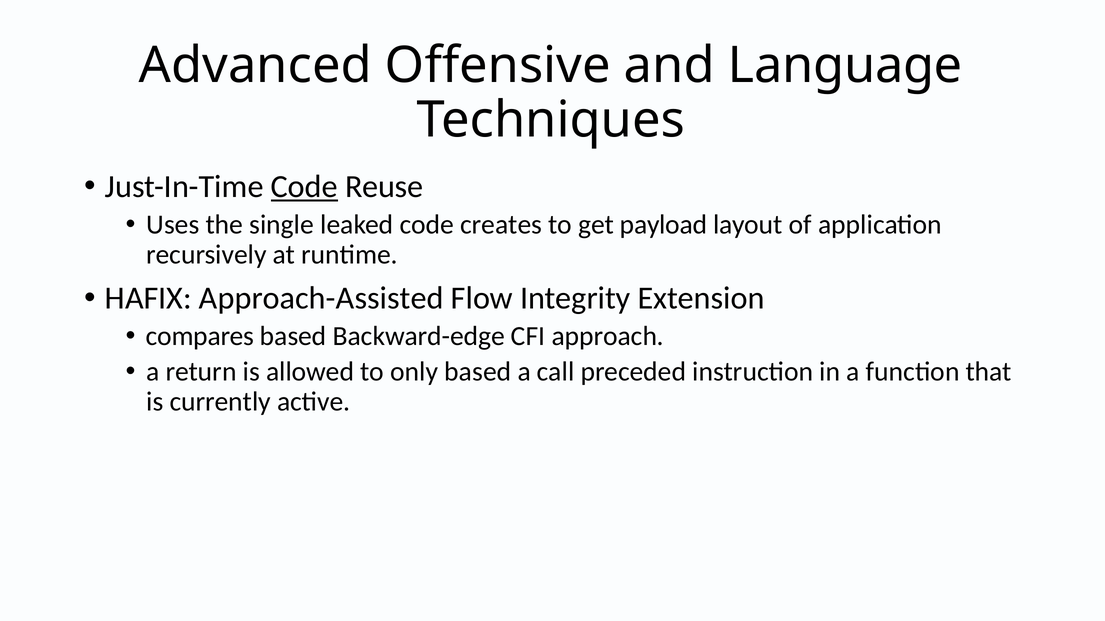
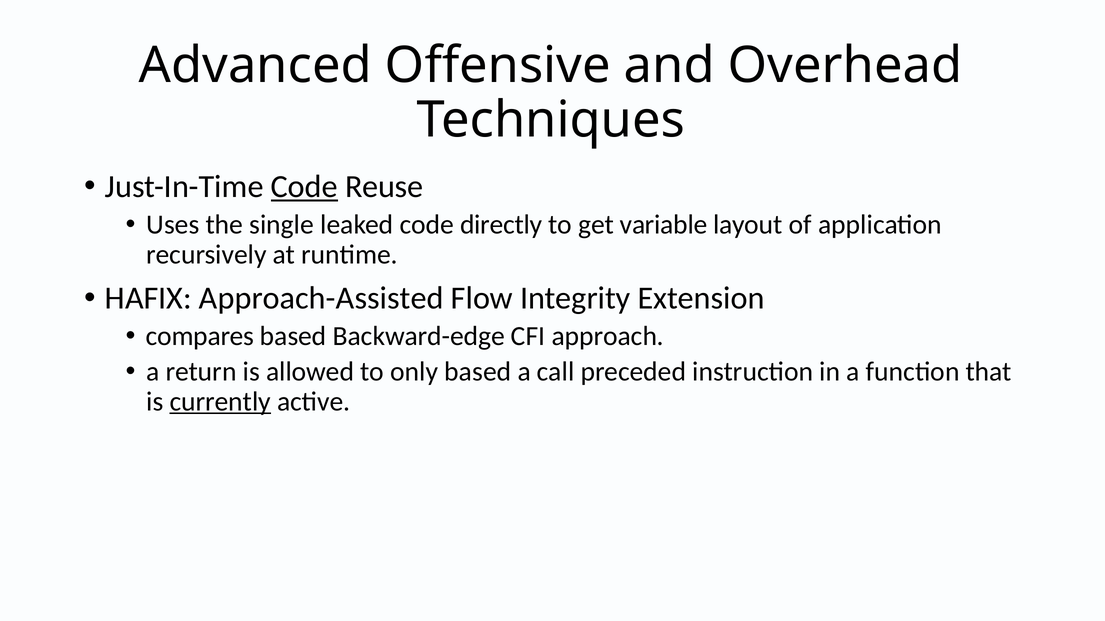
Language: Language -> Overhead (845, 65)
creates: creates -> directly (501, 225)
payload: payload -> variable (664, 225)
currently underline: none -> present (220, 402)
